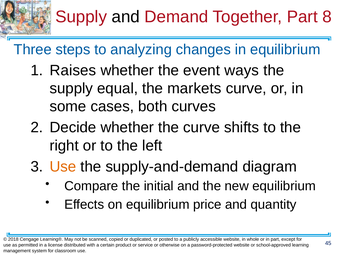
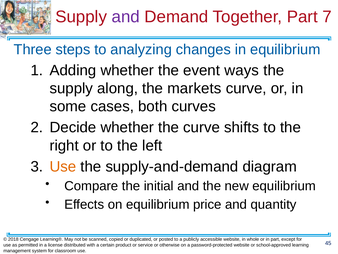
and colour: black -> purple (126, 17)
8: 8 -> 7 (327, 17)
Raises: Raises -> Adding (73, 70)
equal: equal -> along (118, 88)
